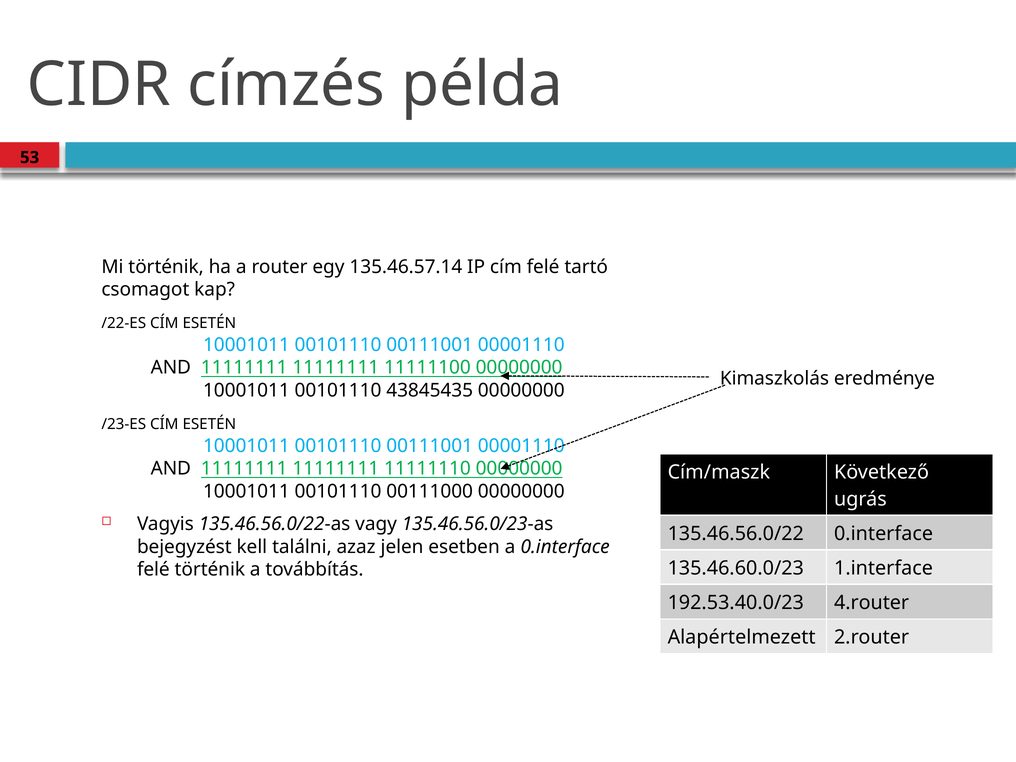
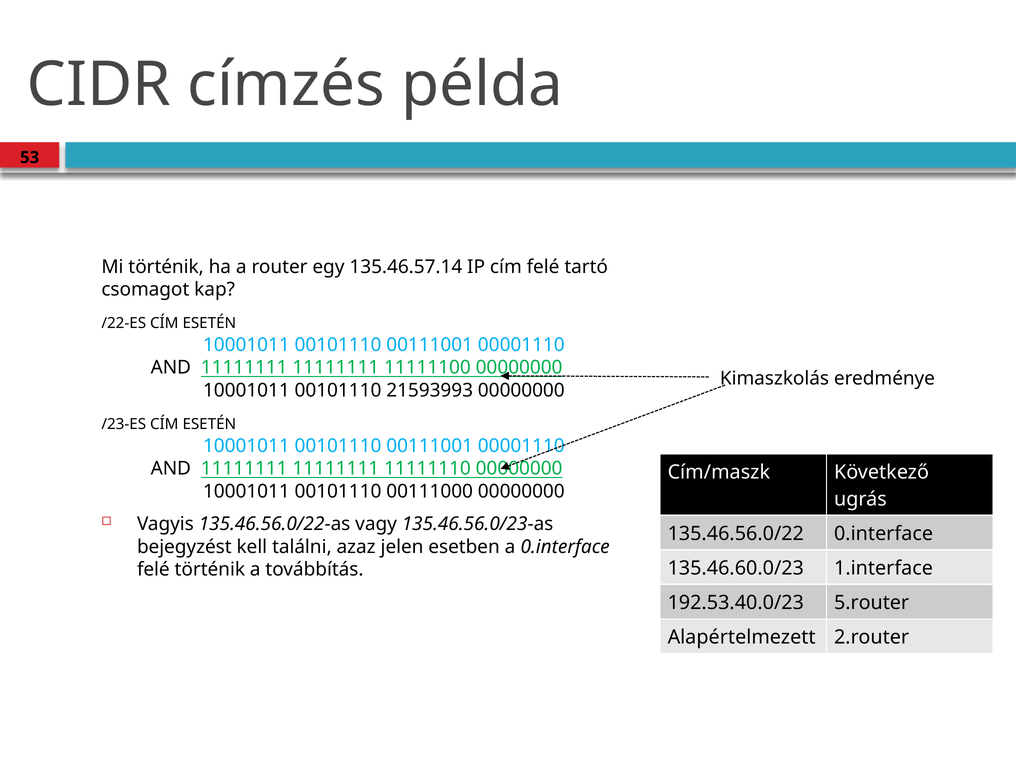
43845435: 43845435 -> 21593993 (430, 390)
4.router: 4.router -> 5.router (872, 603)
